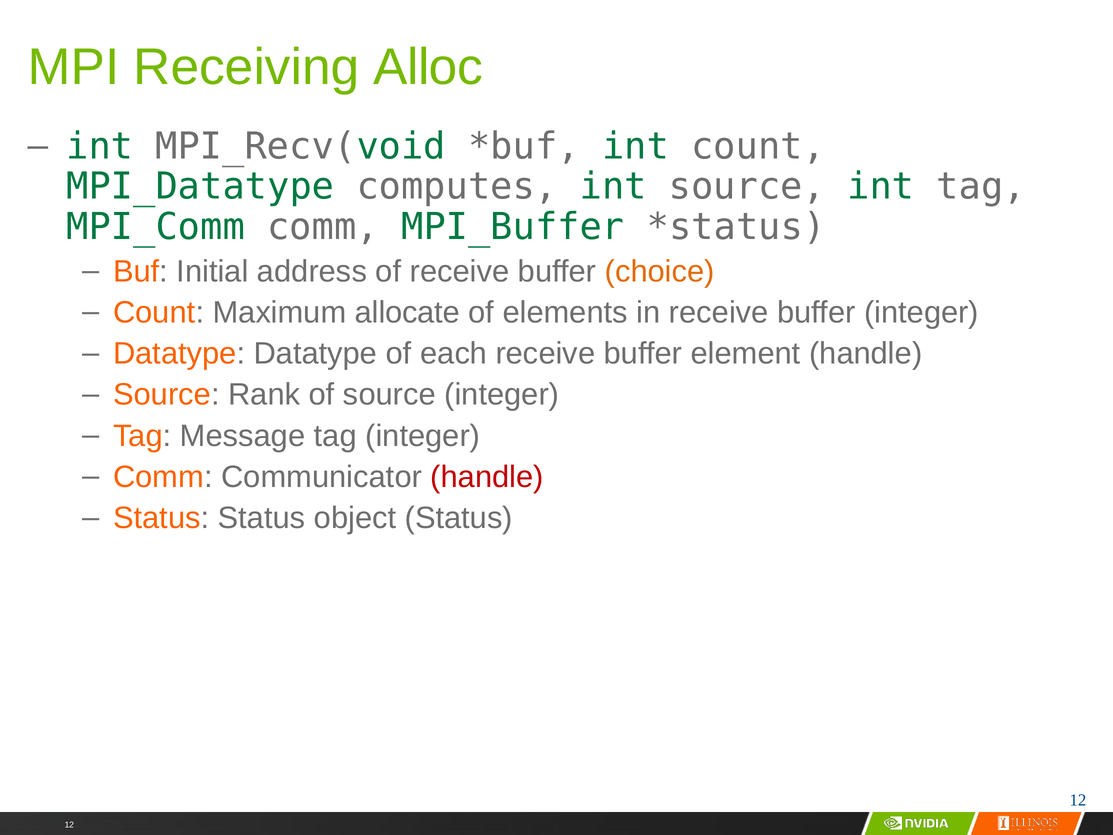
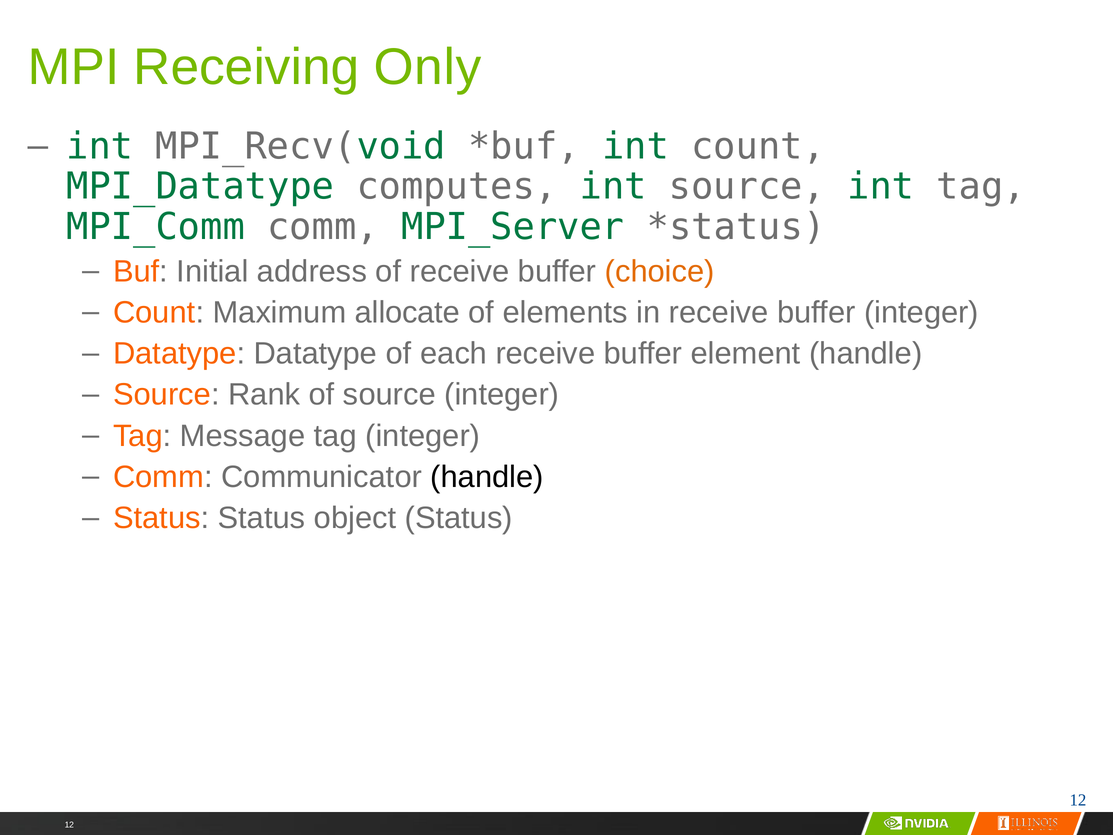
Alloc: Alloc -> Only (428, 67)
MPI_Buffer: MPI_Buffer -> MPI_Server (513, 227)
handle colour: red -> black (487, 477)
